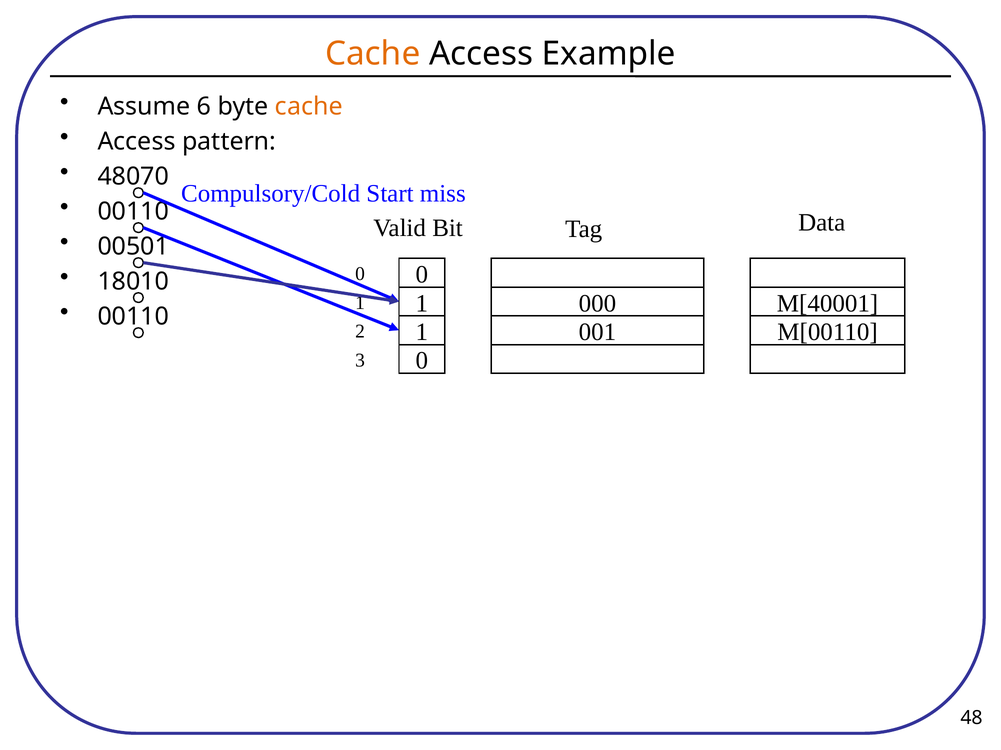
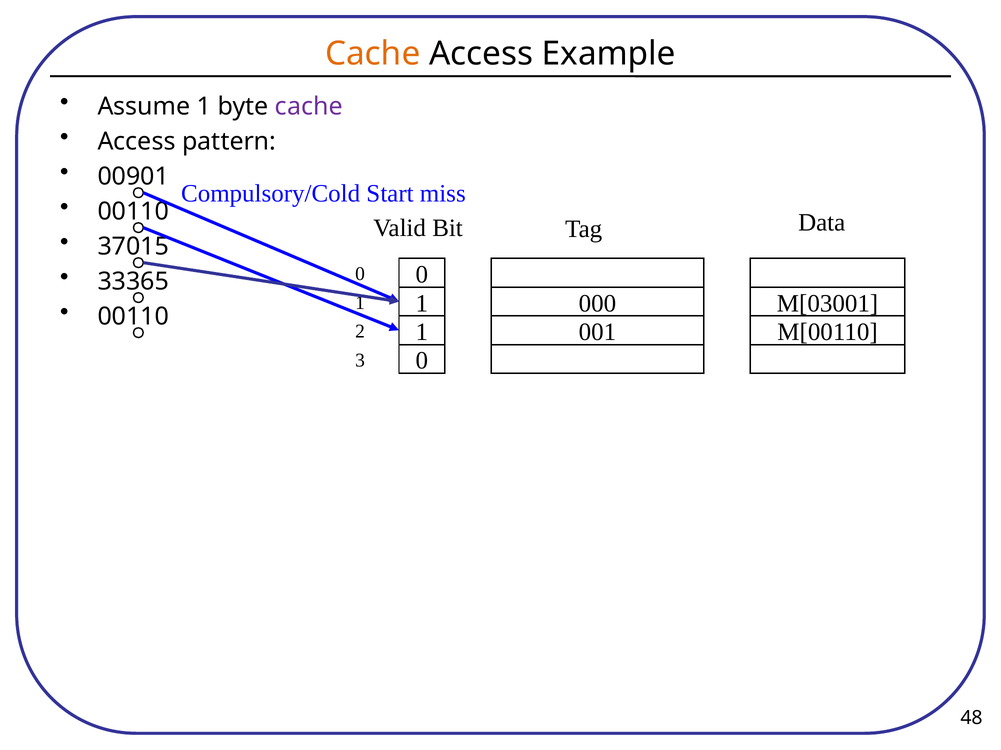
Assume 6: 6 -> 1 (204, 106)
cache colour: orange -> purple (309, 106)
48070: 48070 -> 00901 (133, 176)
00501: 00501 -> 37015 (133, 247)
18010: 18010 -> 33365 (133, 282)
M[40001: M[40001 -> M[03001 (828, 304)
